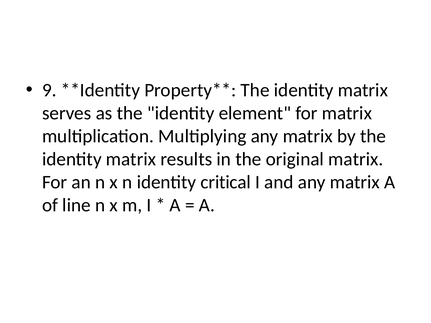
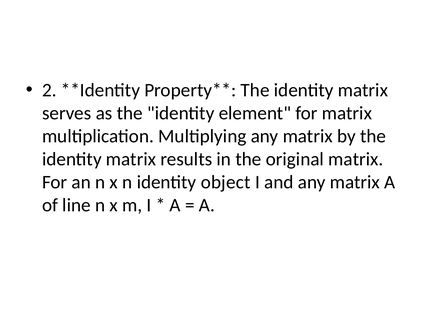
9: 9 -> 2 (49, 90)
critical: critical -> object (226, 182)
